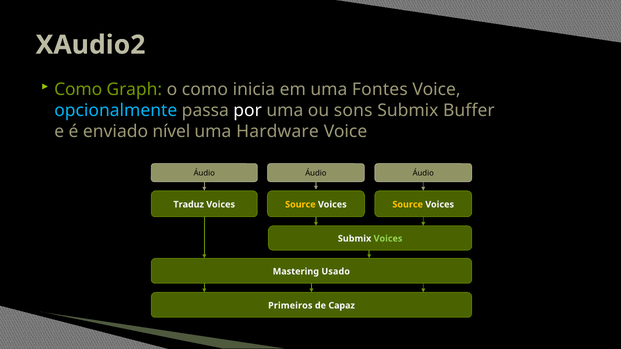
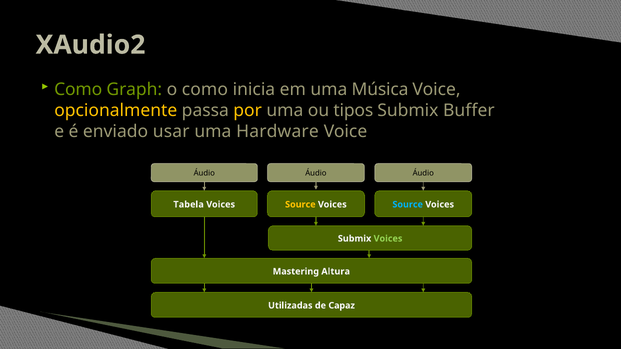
Fontes: Fontes -> Música (380, 89)
opcionalmente colour: light blue -> yellow (116, 110)
por colour: white -> yellow (248, 110)
sons: sons -> tipos (353, 110)
nível: nível -> usar (171, 131)
Traduz: Traduz -> Tabela (189, 205)
Source colour: yellow -> light blue (408, 205)
Usado: Usado -> Altura (336, 272)
Primeiros: Primeiros -> Utilizadas (290, 306)
